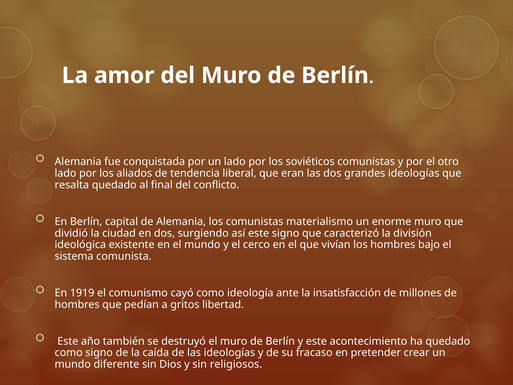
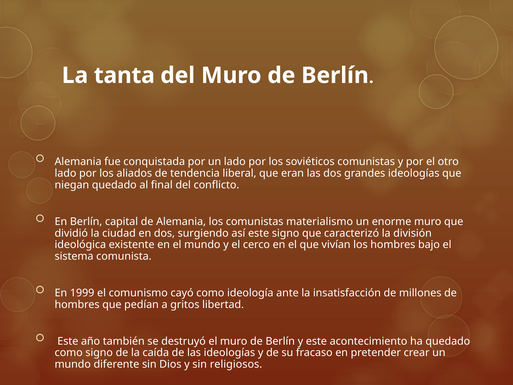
amor: amor -> tanta (124, 75)
resalta: resalta -> niegan (72, 185)
1919: 1919 -> 1999 (82, 293)
